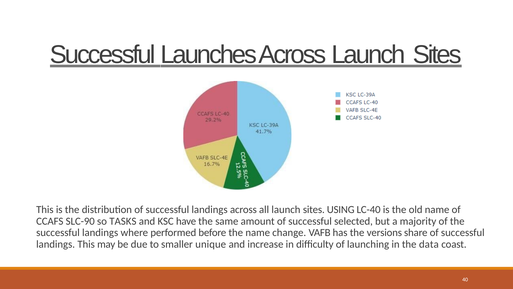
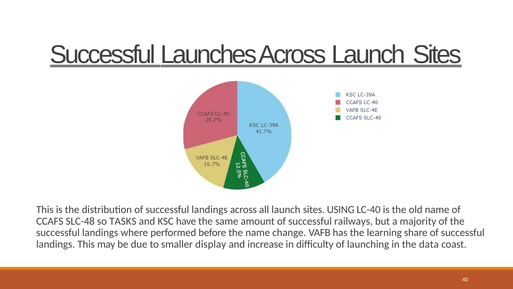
SLC-90: SLC-90 -> SLC-48 (80, 221)
selected: selected -> railways (353, 221)
versions: versions -> learning (384, 232)
unique: unique -> display (211, 244)
